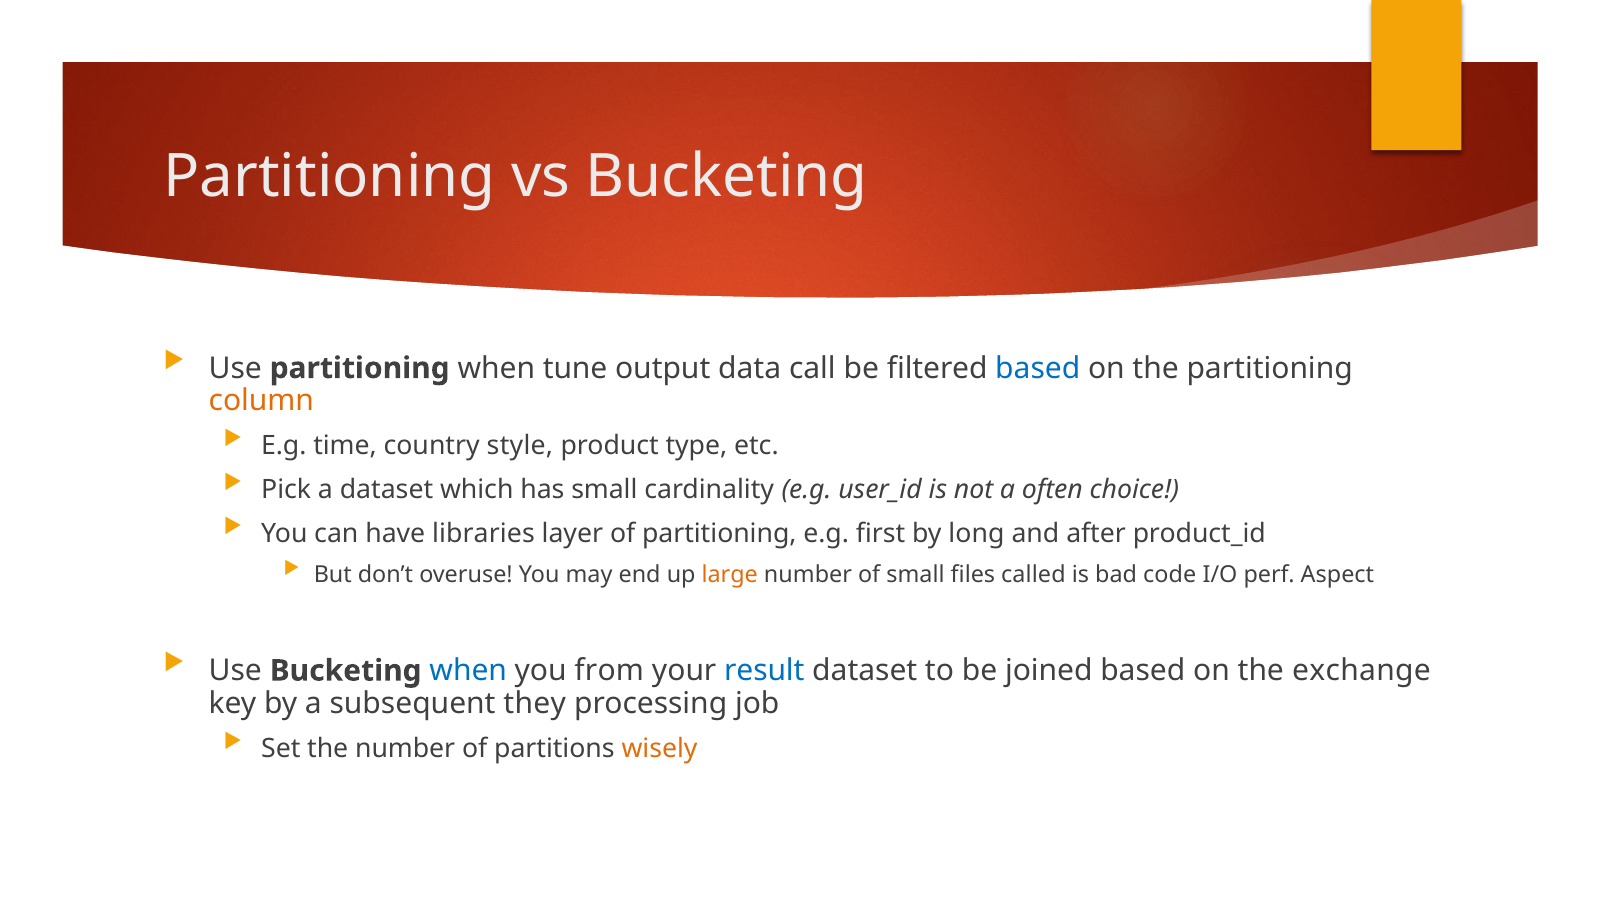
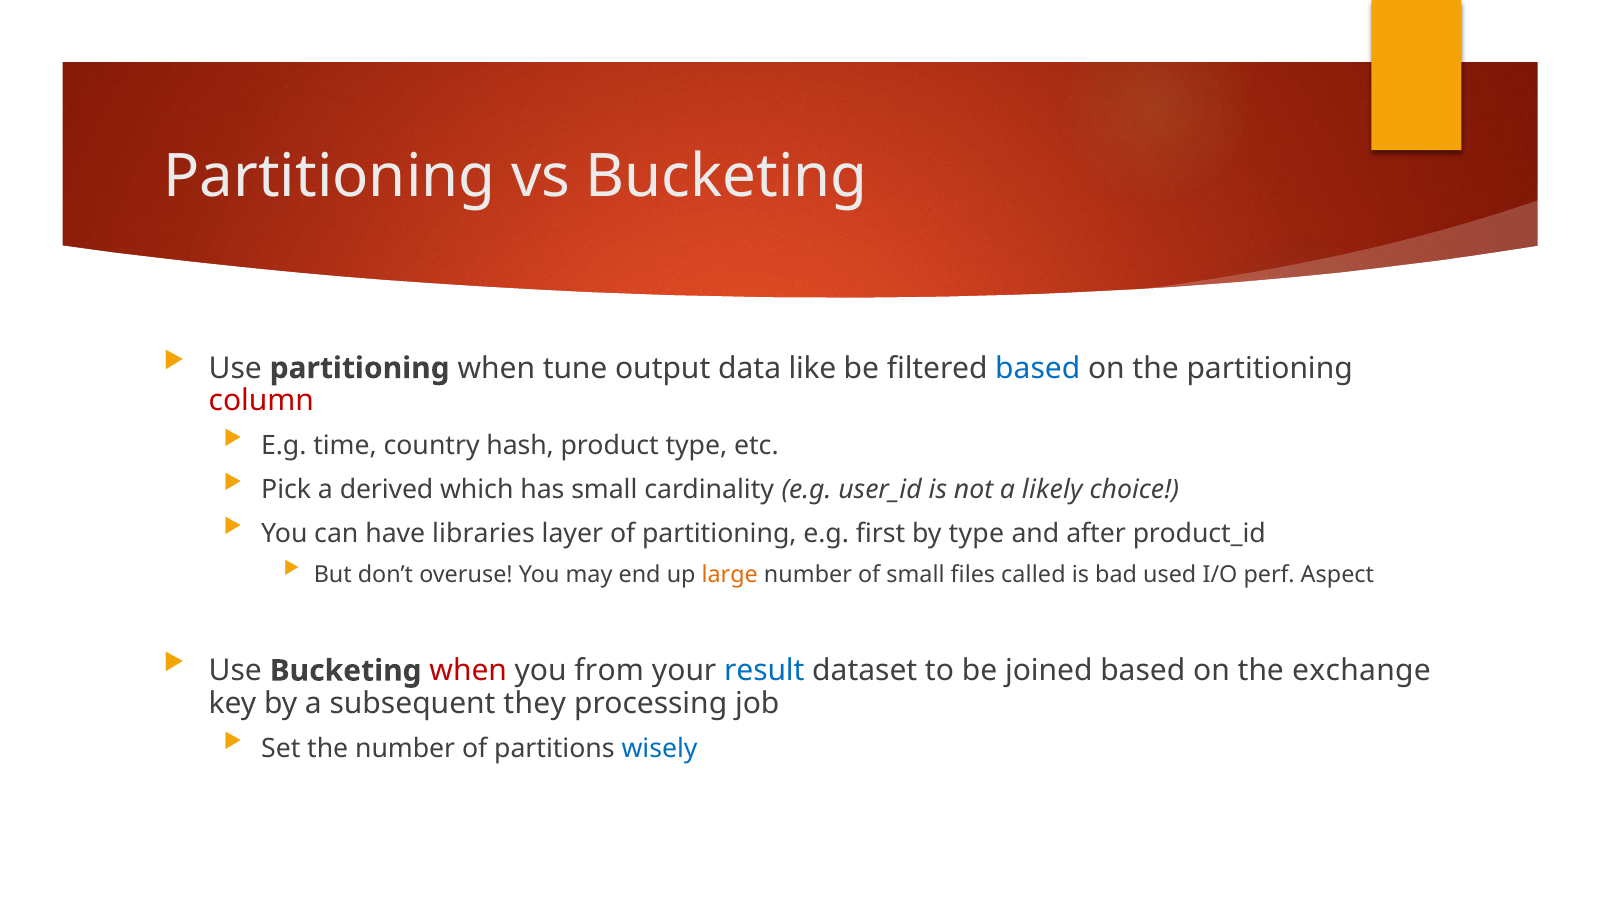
call: call -> like (813, 368)
column colour: orange -> red (261, 400)
style: style -> hash (520, 446)
a dataset: dataset -> derived (387, 489)
often: often -> likely (1052, 489)
by long: long -> type (976, 533)
code: code -> used (1170, 575)
when colour: blue -> red (468, 670)
wisely colour: orange -> blue (660, 748)
